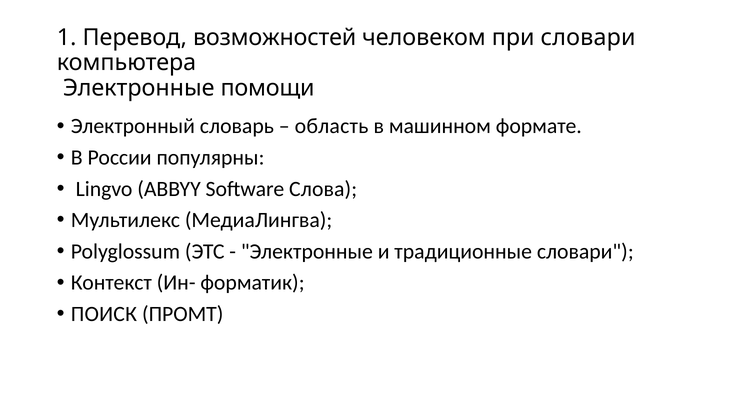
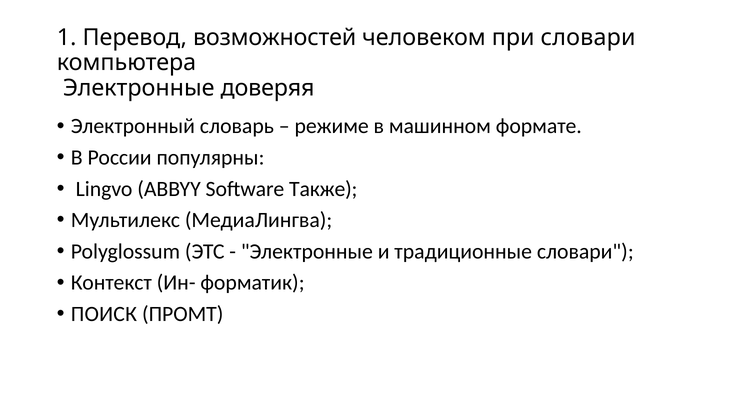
помощи: помощи -> доверяя (268, 88)
область: область -> режиме (332, 126)
Слова: Слова -> Также (323, 189)
